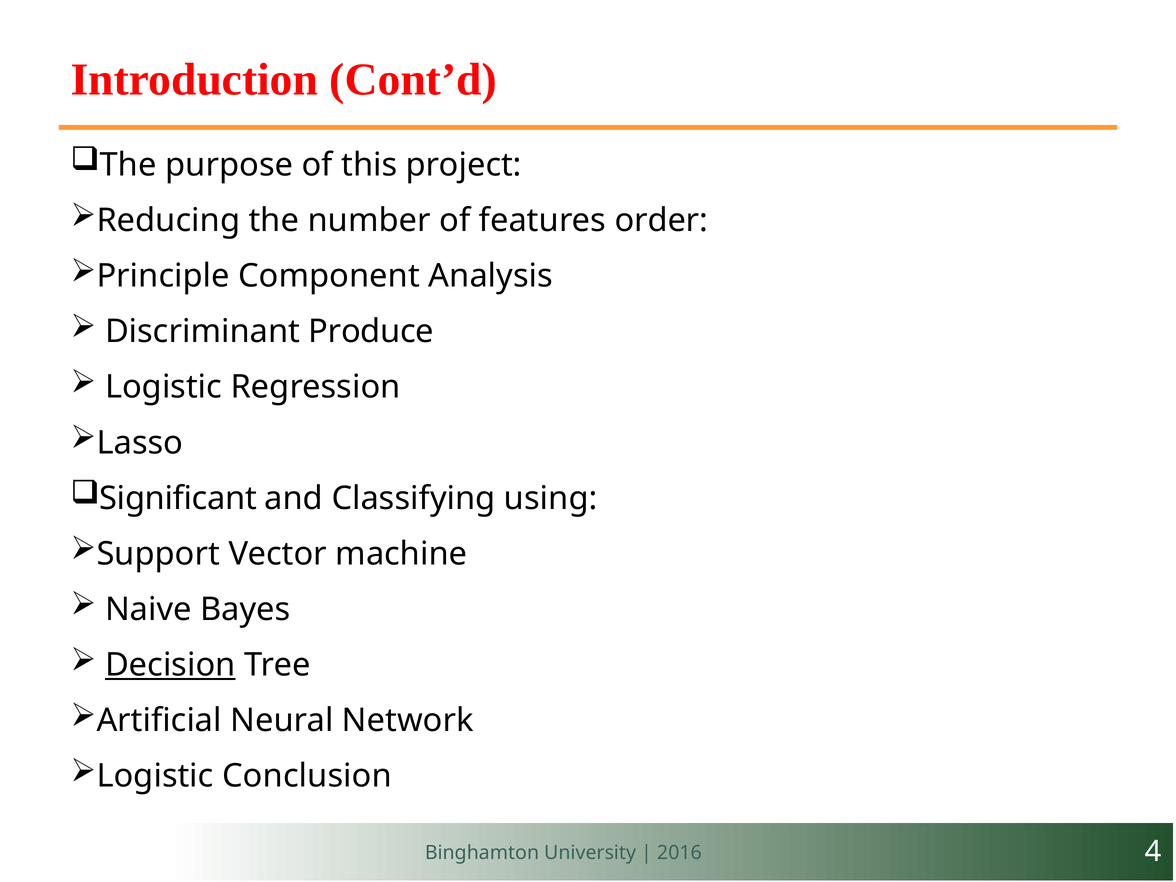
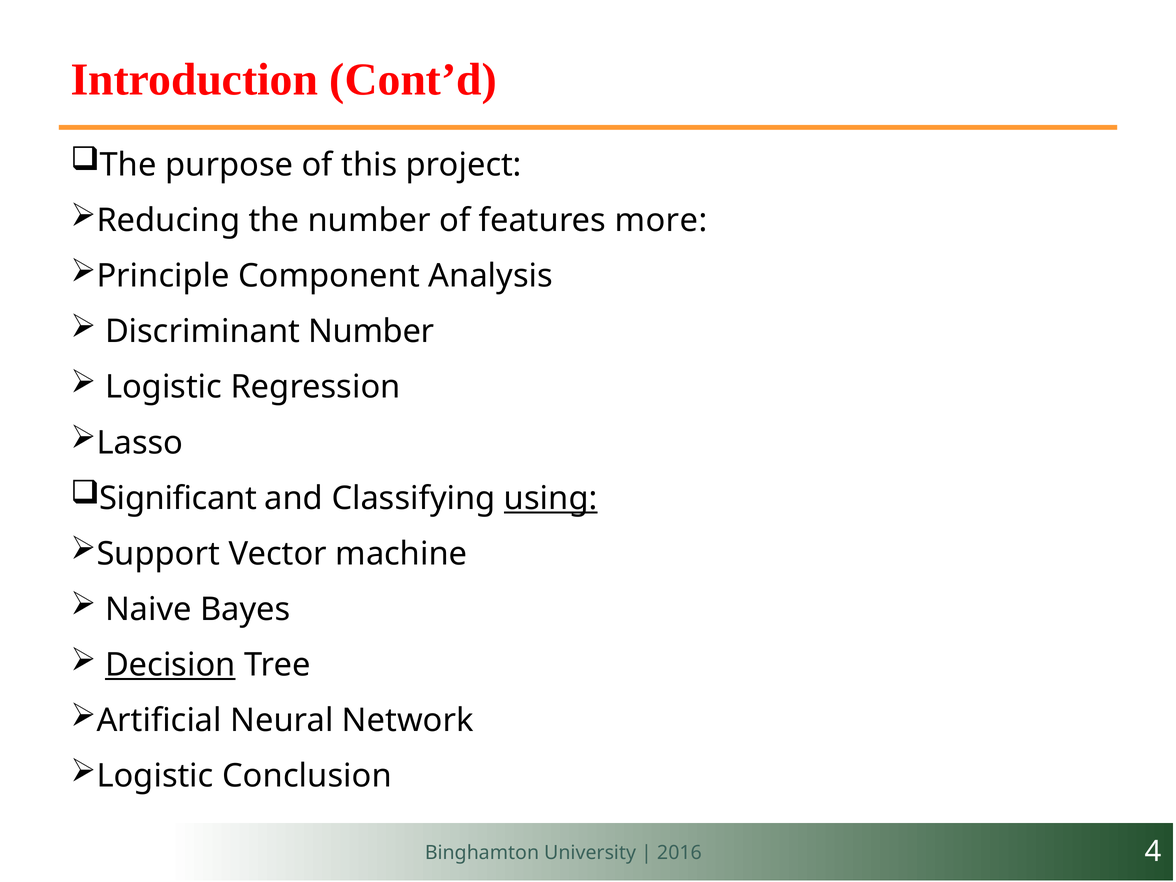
order: order -> more (661, 221)
Discriminant Produce: Produce -> Number (371, 332)
using underline: none -> present (551, 498)
